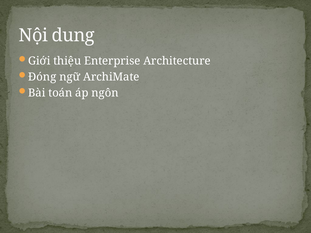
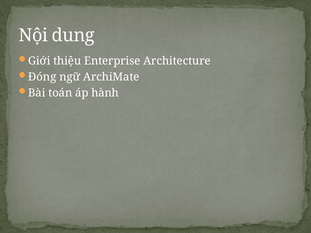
ngôn: ngôn -> hành (105, 93)
